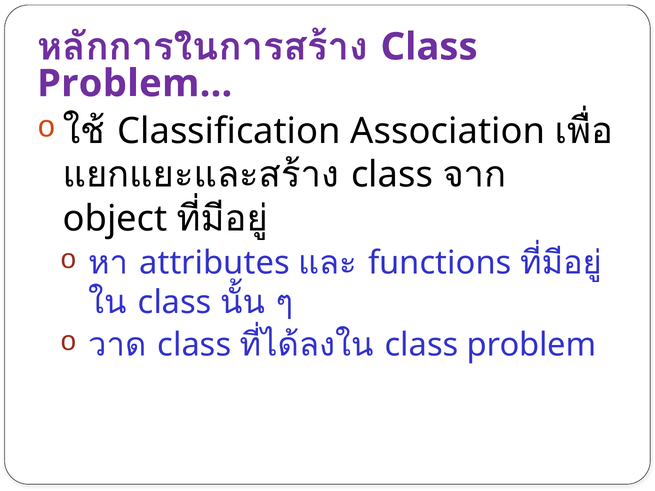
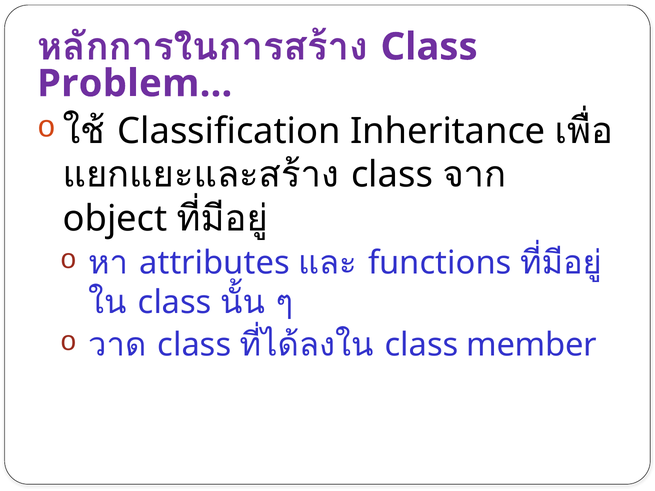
Association: Association -> Inheritance (448, 131)
problem: problem -> member (532, 345)
